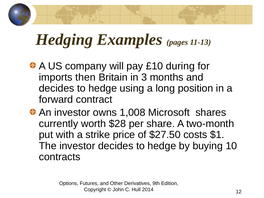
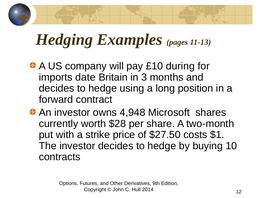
then: then -> date (86, 77)
1,008: 1,008 -> 4,948 (133, 113)
